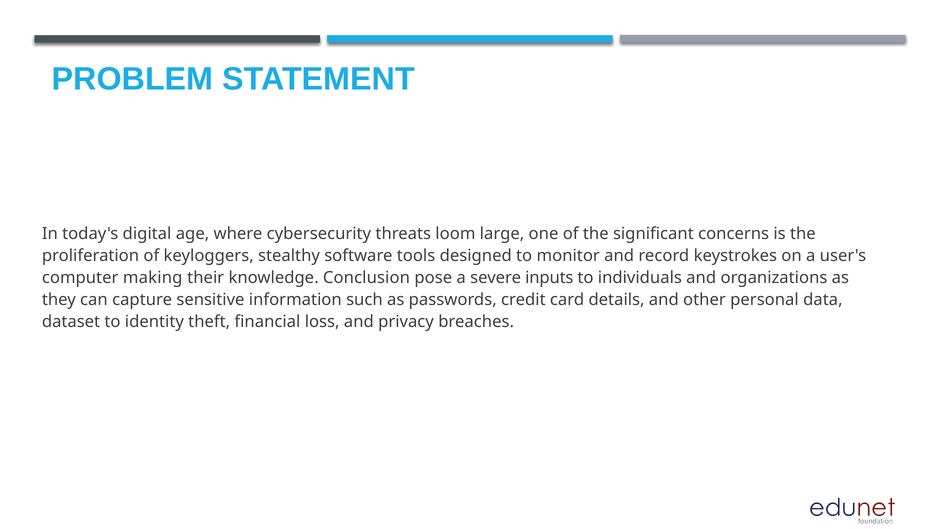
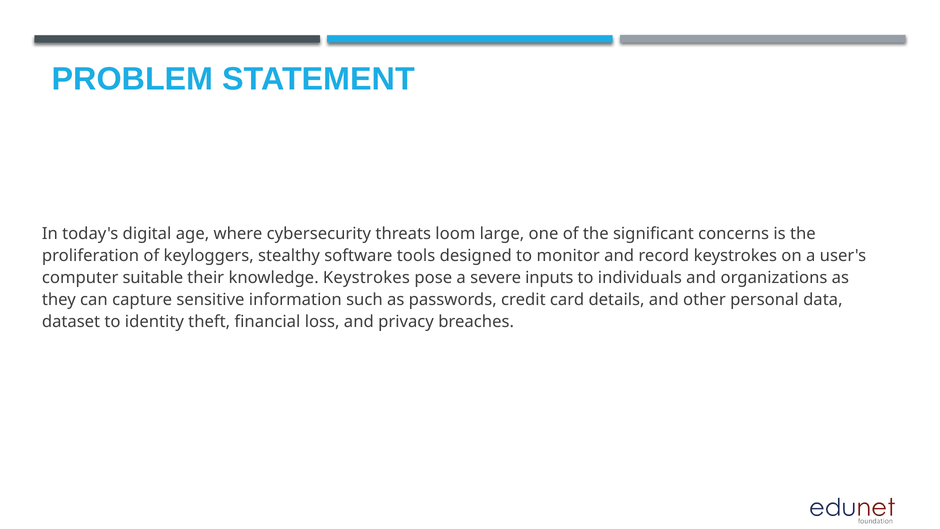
making: making -> suitable (153, 278)
knowledge Conclusion: Conclusion -> Keystrokes (366, 278)
